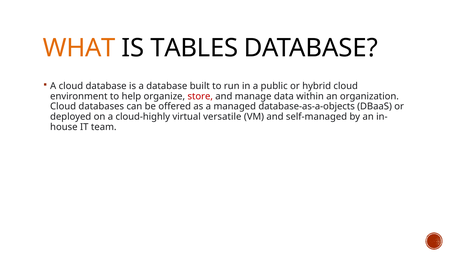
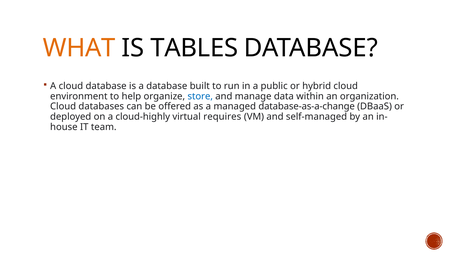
store colour: red -> blue (200, 96)
database-as-a-objects: database-as-a-objects -> database-as-a-change (307, 106)
versatile: versatile -> requires (222, 117)
